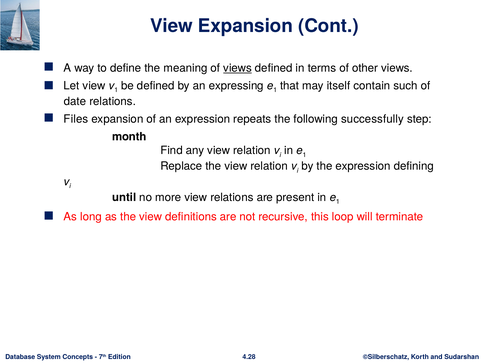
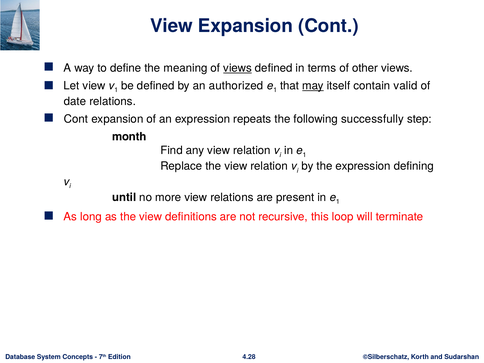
expressing: expressing -> authorized (236, 86)
may underline: none -> present (313, 86)
such: such -> valid (406, 86)
Files: Files -> Cont (76, 119)
